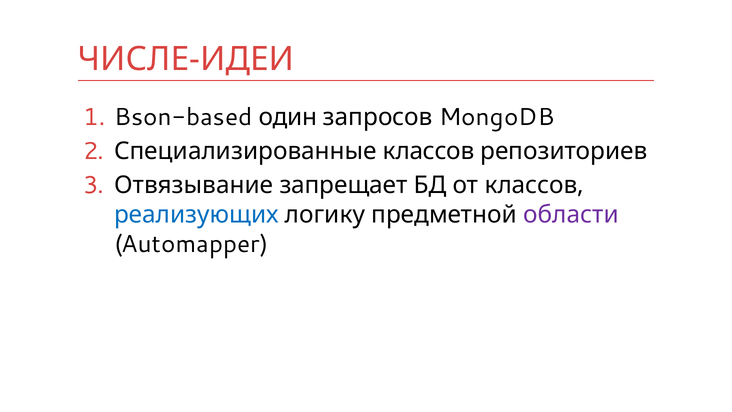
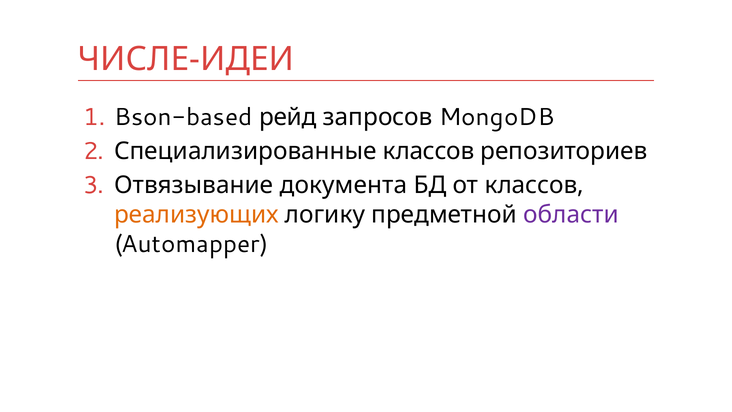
один: один -> рейд (288, 117)
запрещает: запрещает -> документа (343, 185)
реализующих colour: blue -> orange (196, 215)
